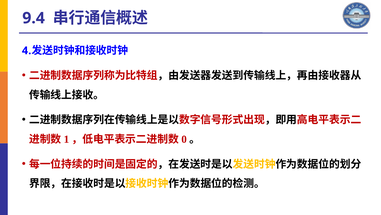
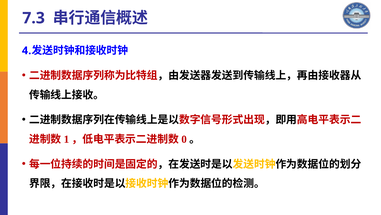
9.4: 9.4 -> 7.3 (34, 18)
